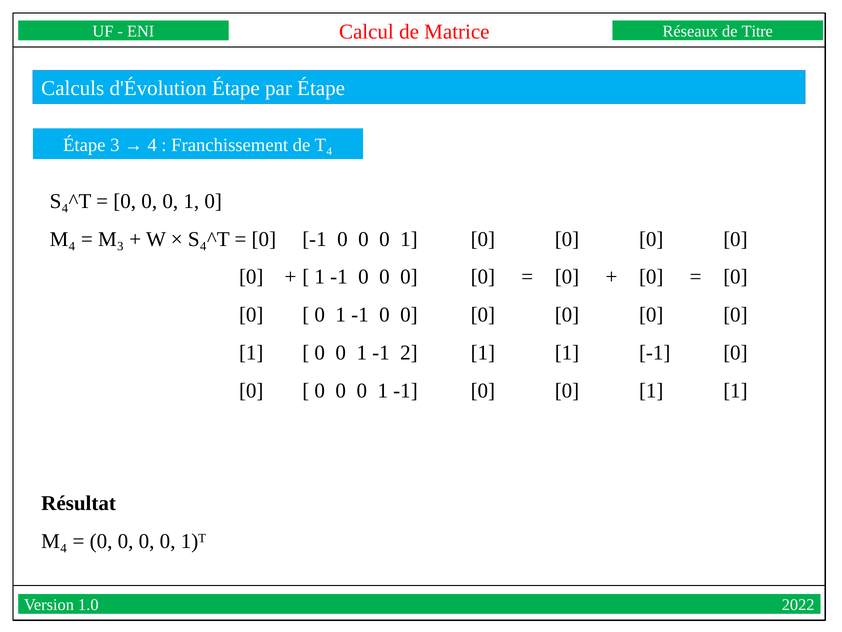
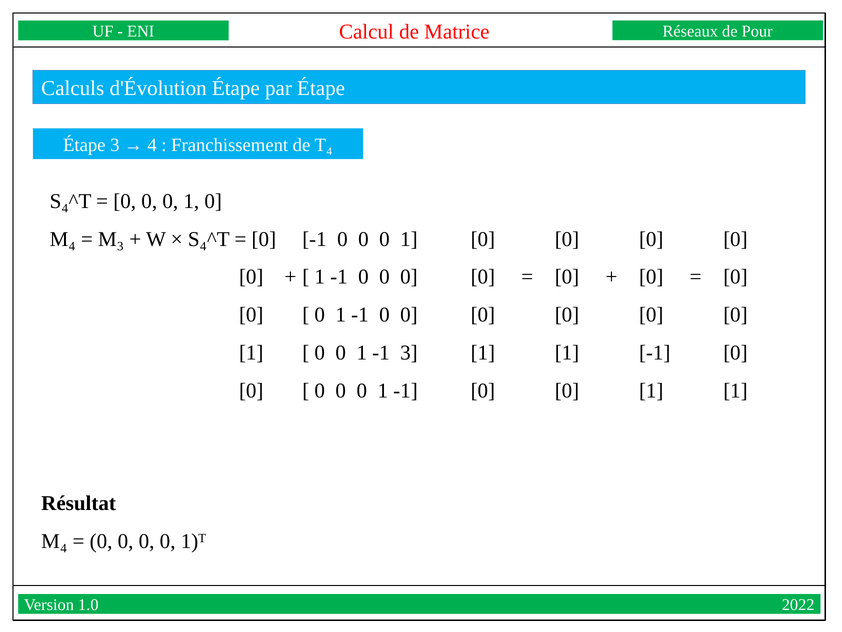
Titre: Titre -> Pour (757, 31)
-1 2: 2 -> 3 (409, 353)
